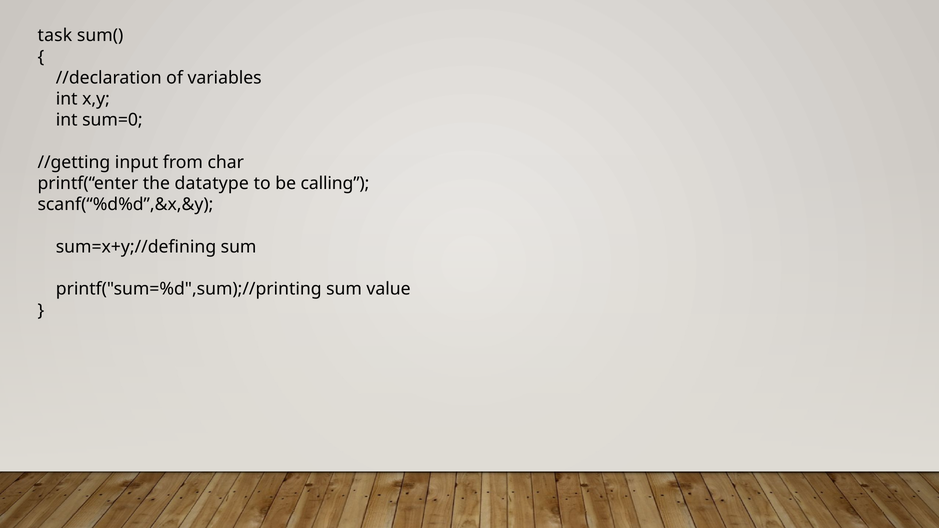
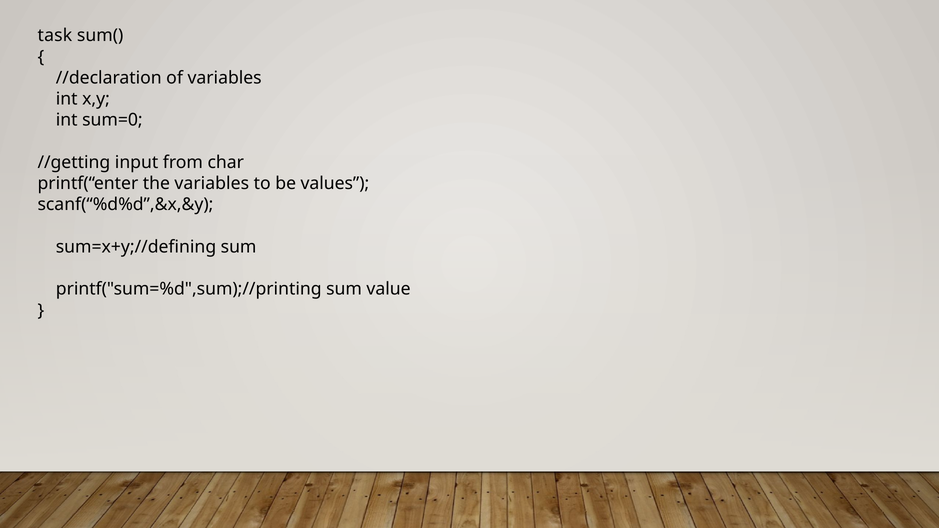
the datatype: datatype -> variables (212, 184)
calling: calling -> values (335, 184)
